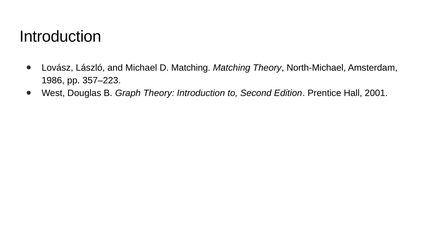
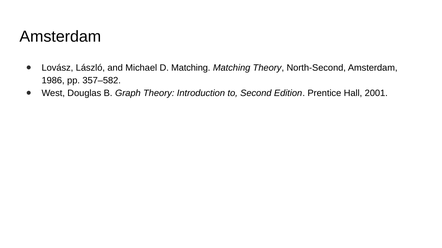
Introduction: Introduction -> Amsterdam (60, 37)
North-Michael: North-Michael -> North-Second (316, 68)
357–223: 357–223 -> 357–582 (102, 81)
